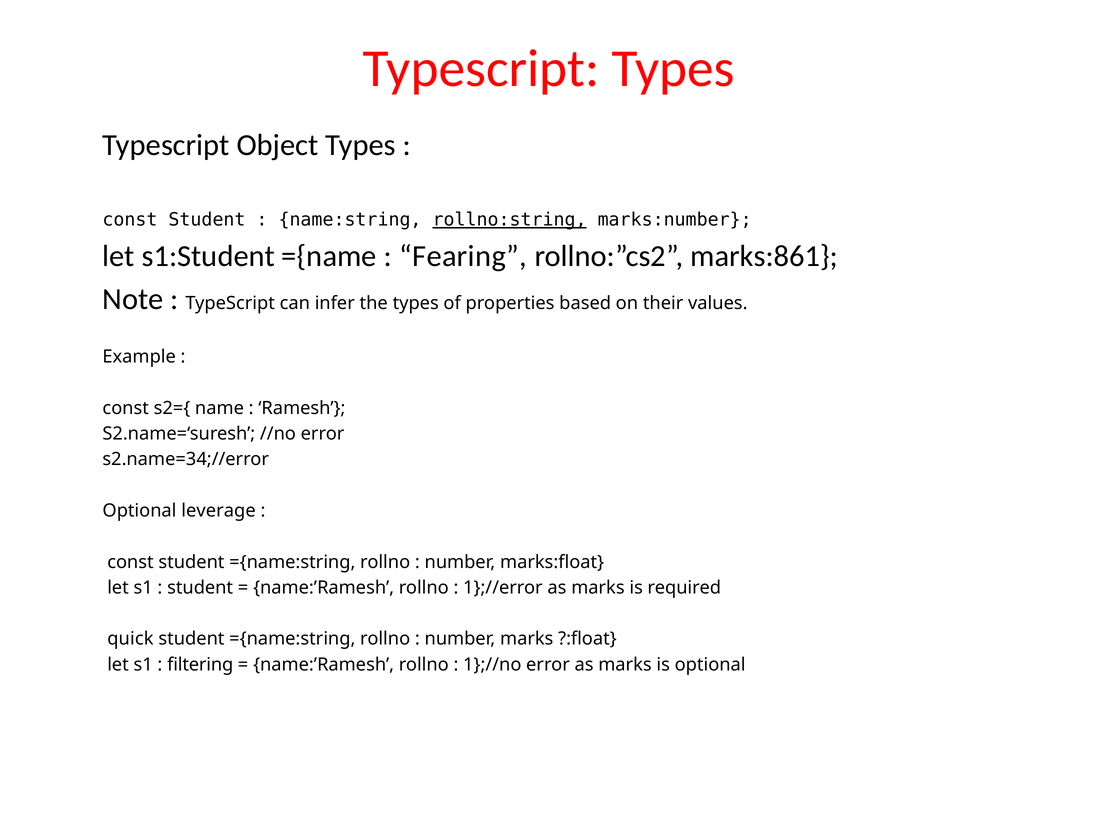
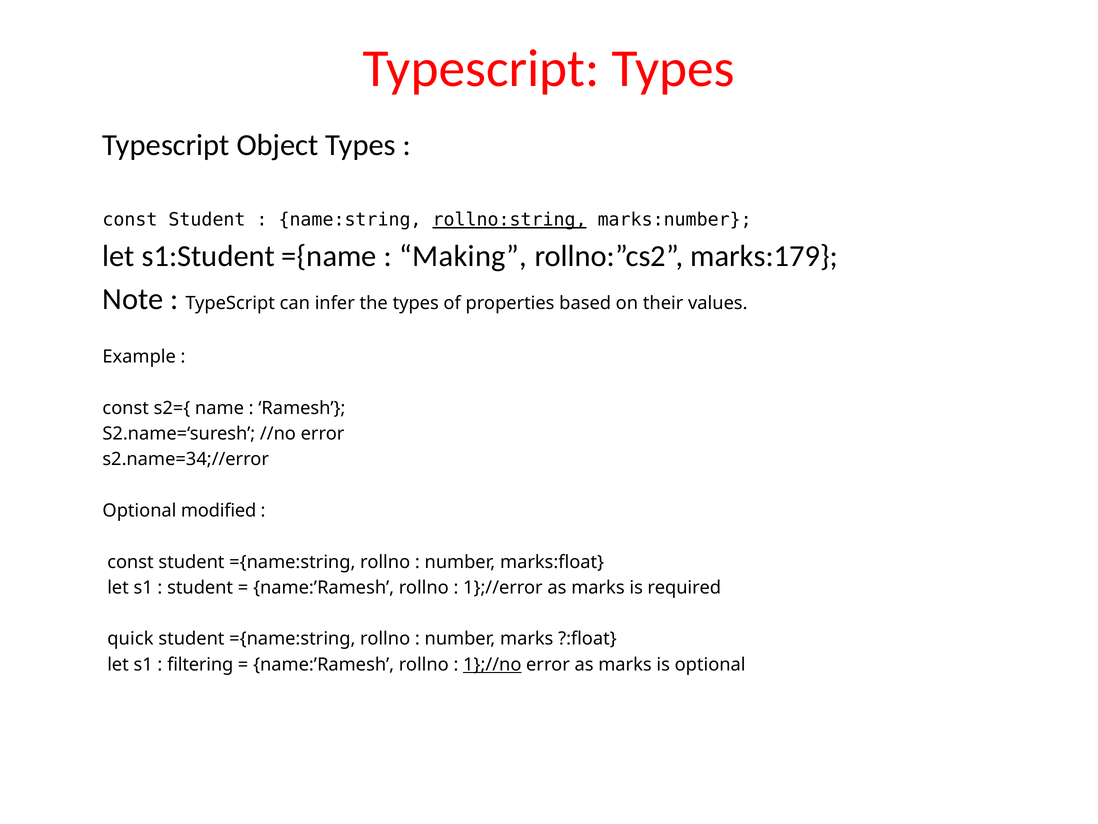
Fearing: Fearing -> Making (463, 256)
marks:861: marks:861 -> marks:179 (764, 256)
leverage: leverage -> modified (219, 510)
1};//no underline: none -> present (492, 664)
